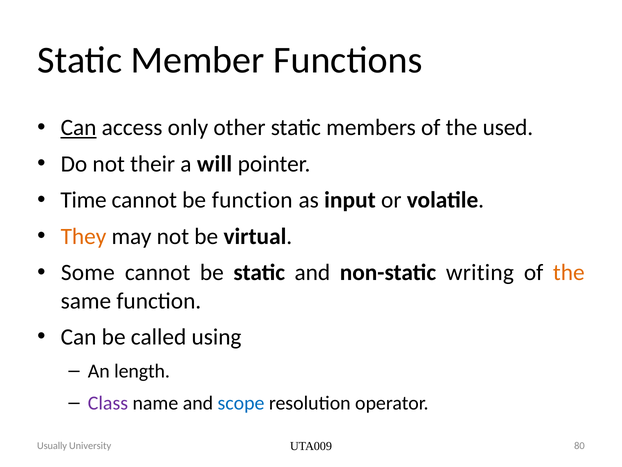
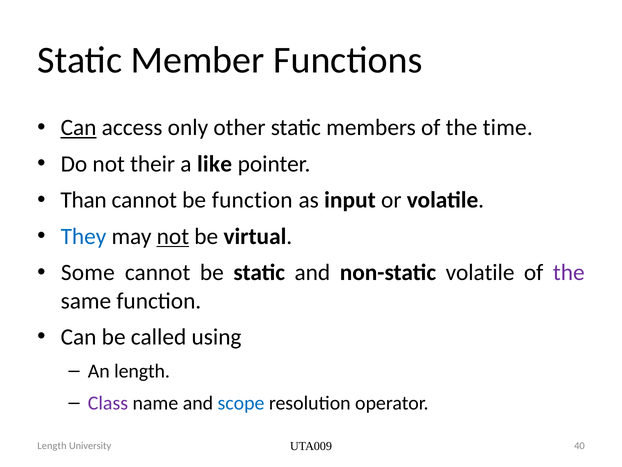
used: used -> time (508, 128)
will: will -> like (215, 164)
Time: Time -> Than (84, 200)
They colour: orange -> blue (83, 236)
not underline: none -> present (173, 236)
non-static writing: writing -> volatile (480, 272)
the colour: orange -> purple (569, 272)
80: 80 -> 40 (579, 445)
Usually: Usually -> Length (52, 445)
